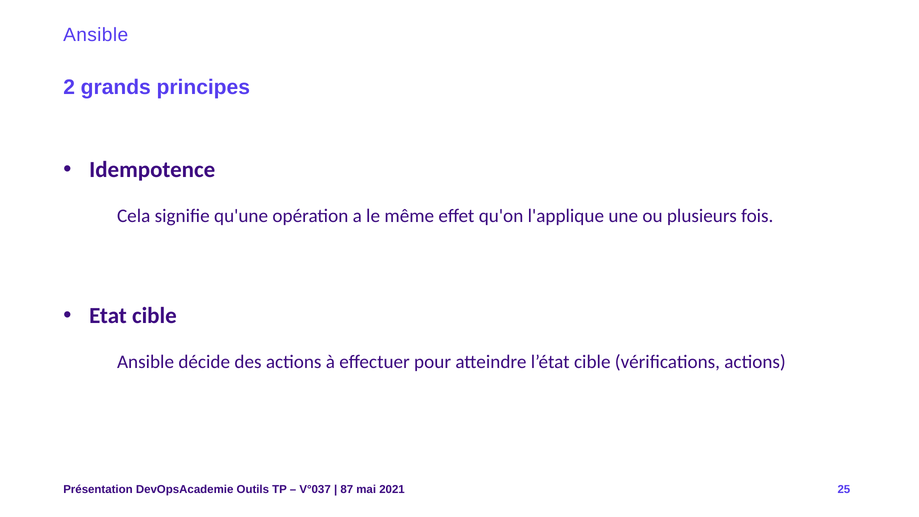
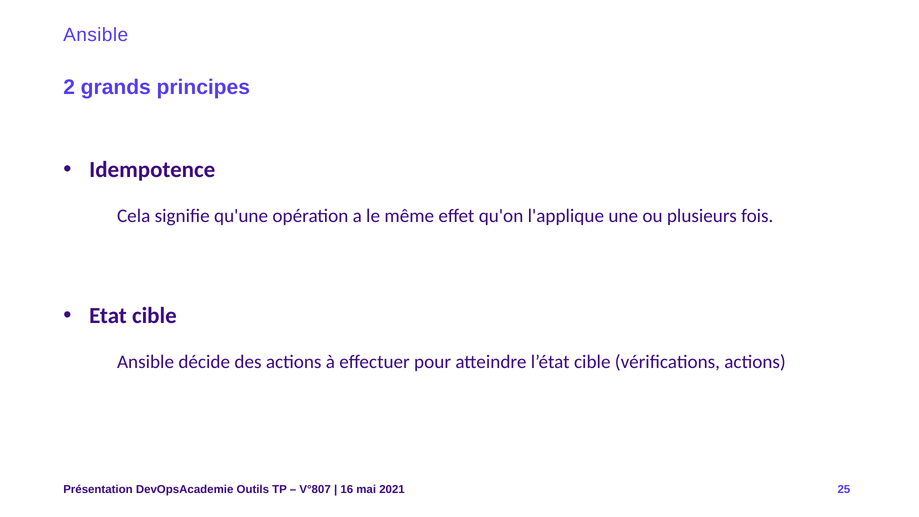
V°037: V°037 -> V°807 (315, 489)
87: 87 -> 16 (347, 489)
